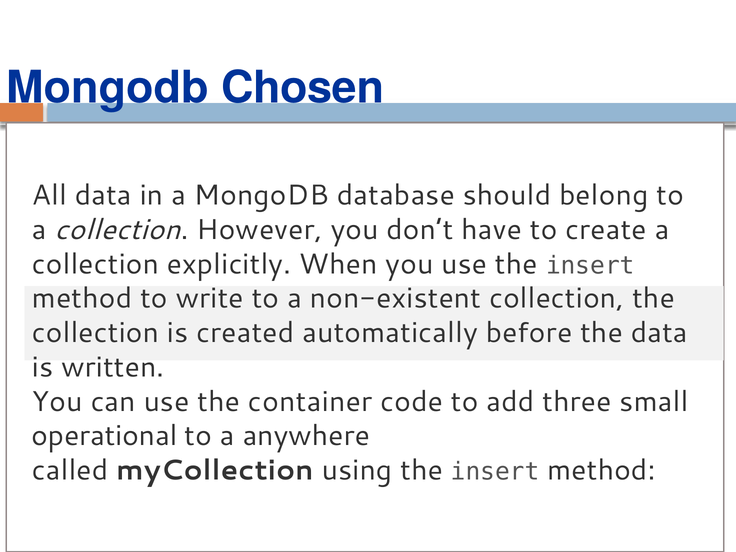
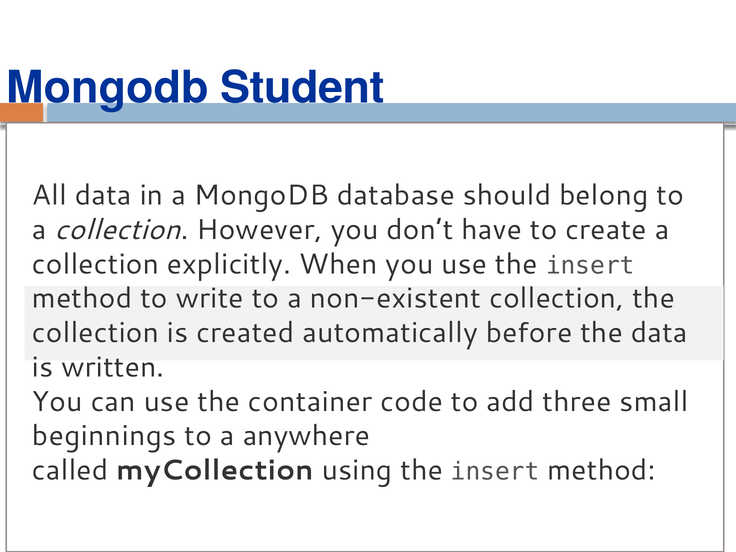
Chosen: Chosen -> Student (303, 88)
operational: operational -> beginnings (104, 436)
